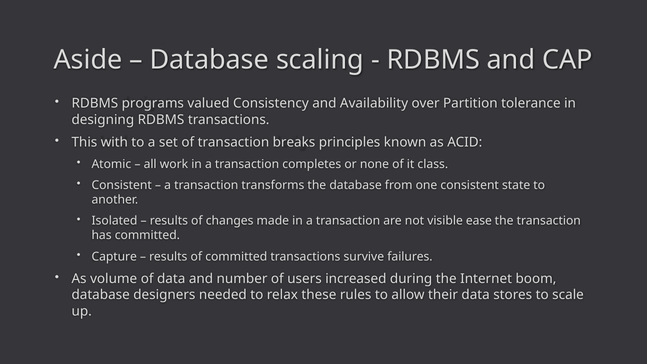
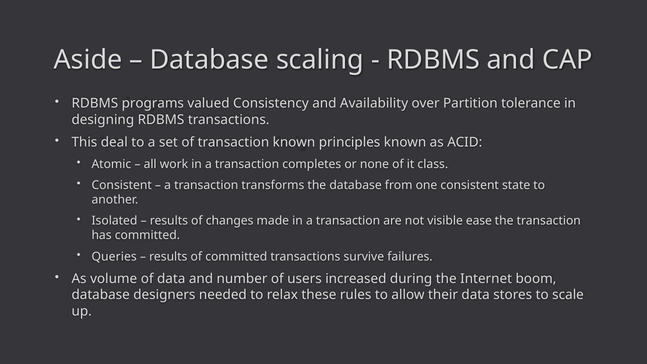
with: with -> deal (114, 142)
transaction breaks: breaks -> known (294, 142)
Capture: Capture -> Queries (114, 256)
